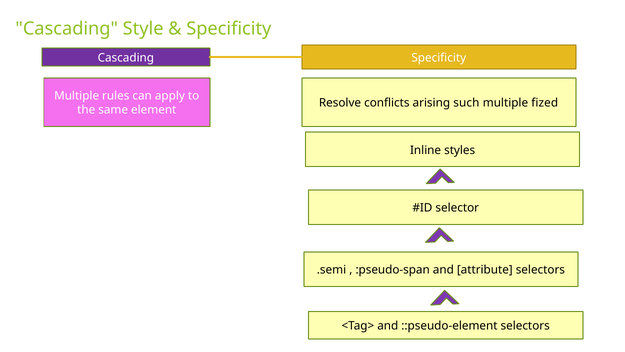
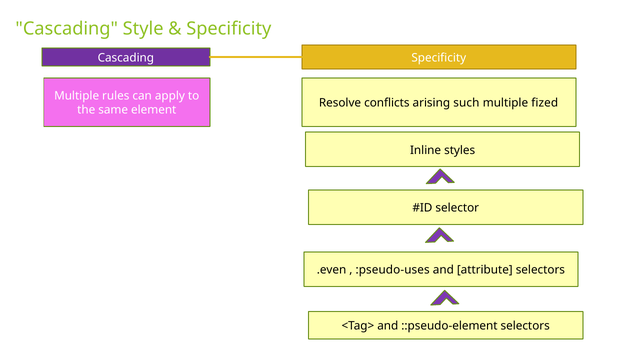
.semi: .semi -> .even (332, 270)
:pseudo-span: :pseudo-span -> :pseudo-uses (393, 270)
